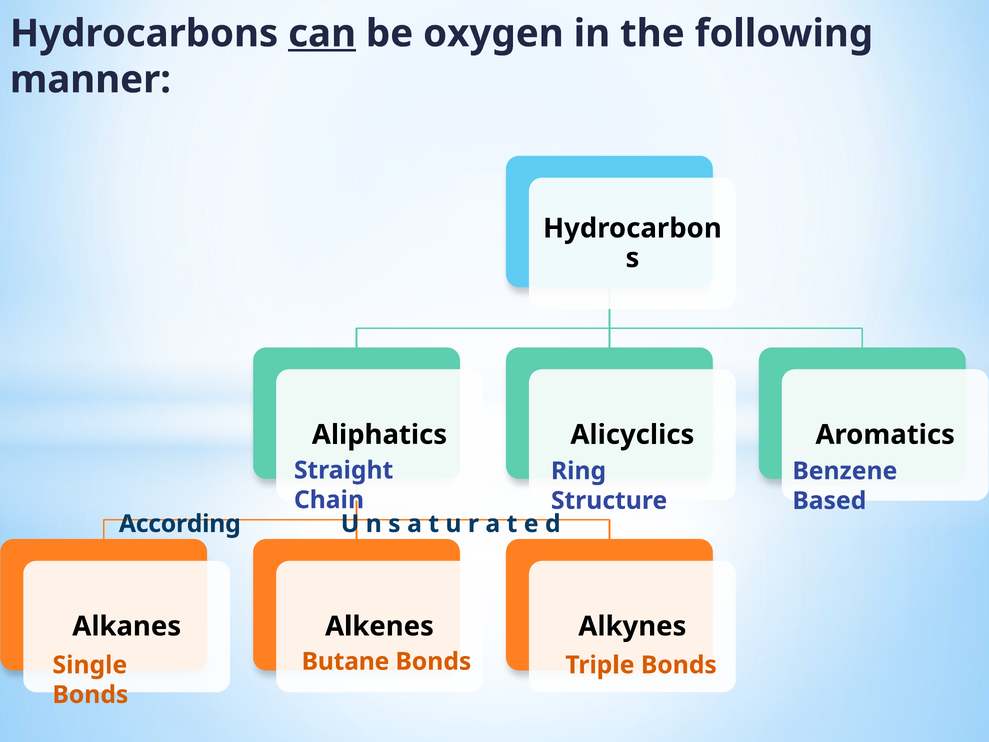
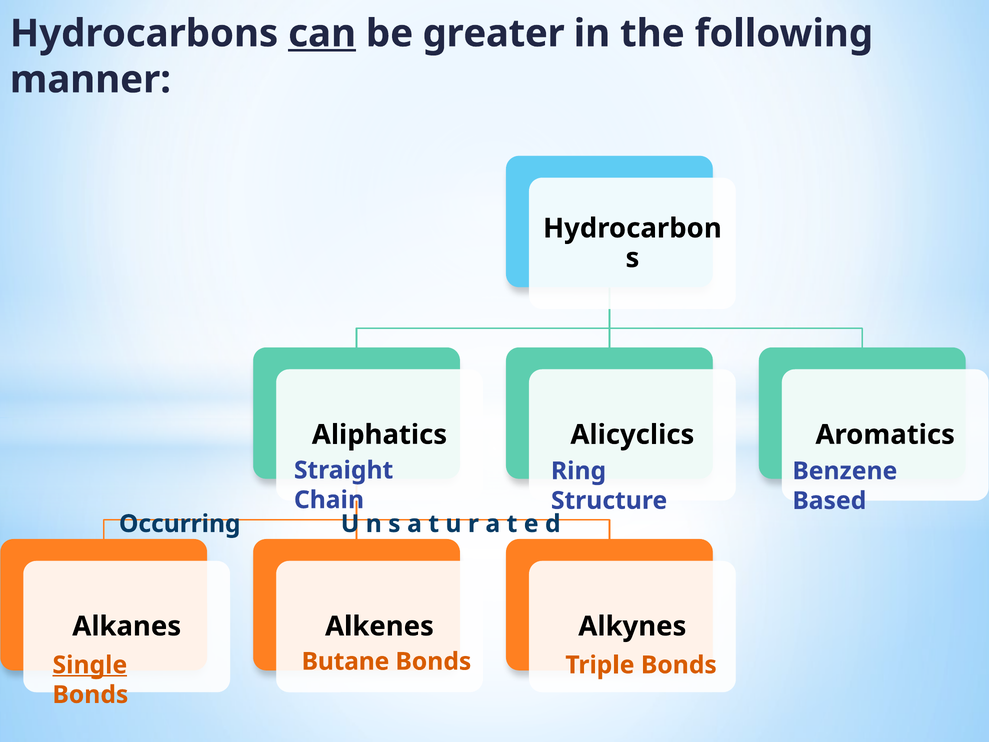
oxygen: oxygen -> greater (494, 34)
According: According -> Occurring (180, 524)
Single underline: none -> present (90, 665)
